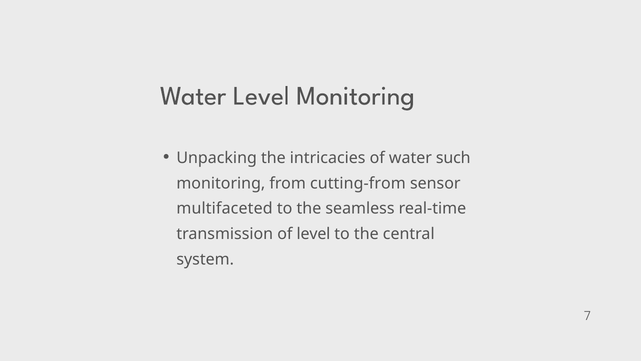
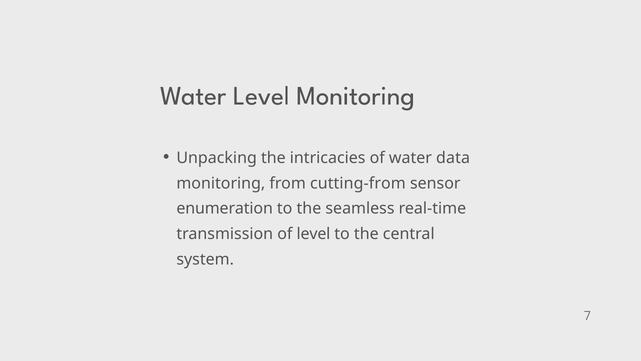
such: such -> data (453, 158)
multifaceted: multifaceted -> enumeration (225, 208)
